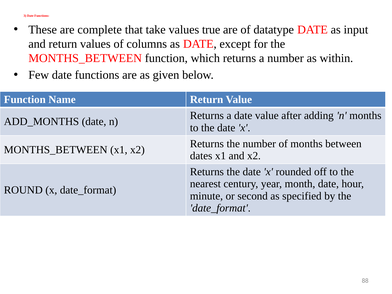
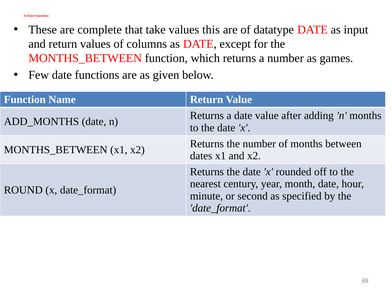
true: true -> this (211, 30)
within: within -> games (336, 58)
